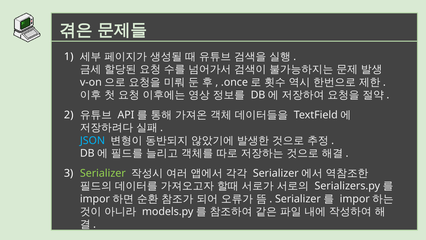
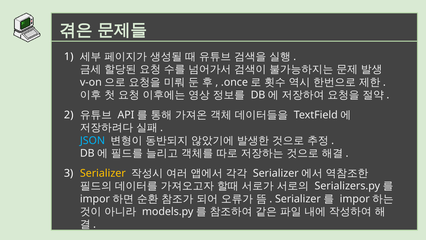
Serializer colour: light green -> yellow (103, 173)
